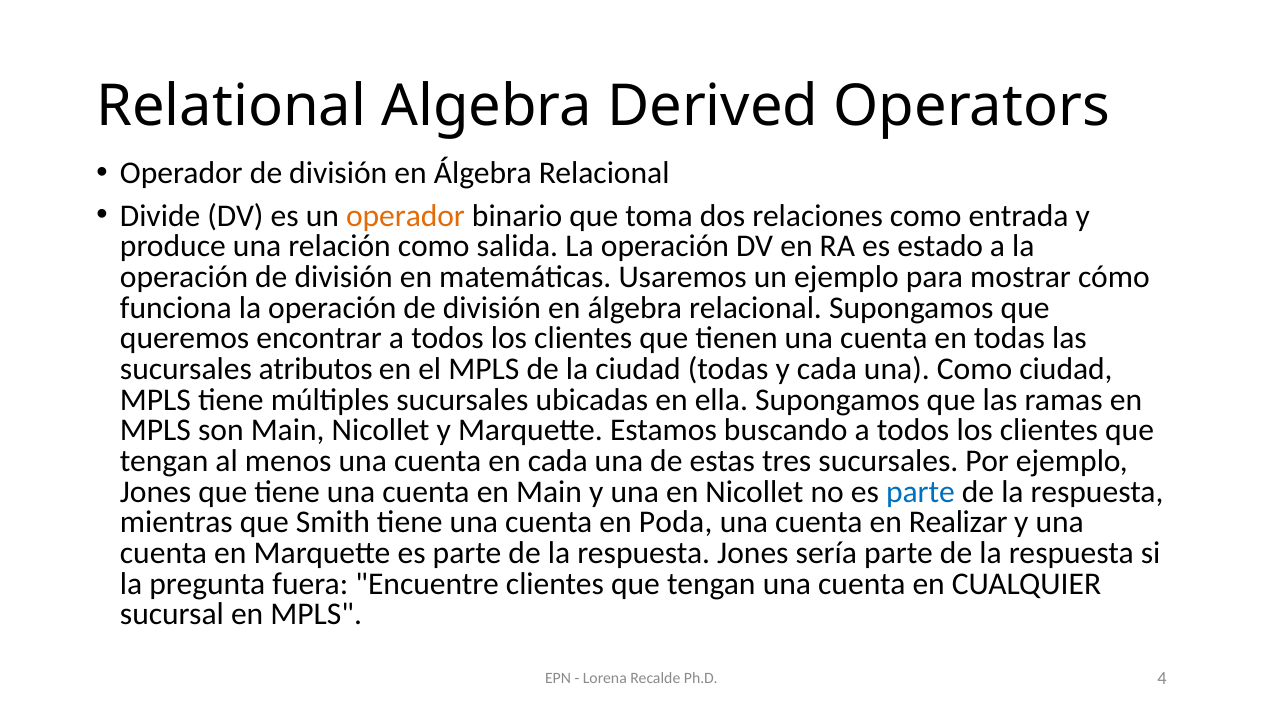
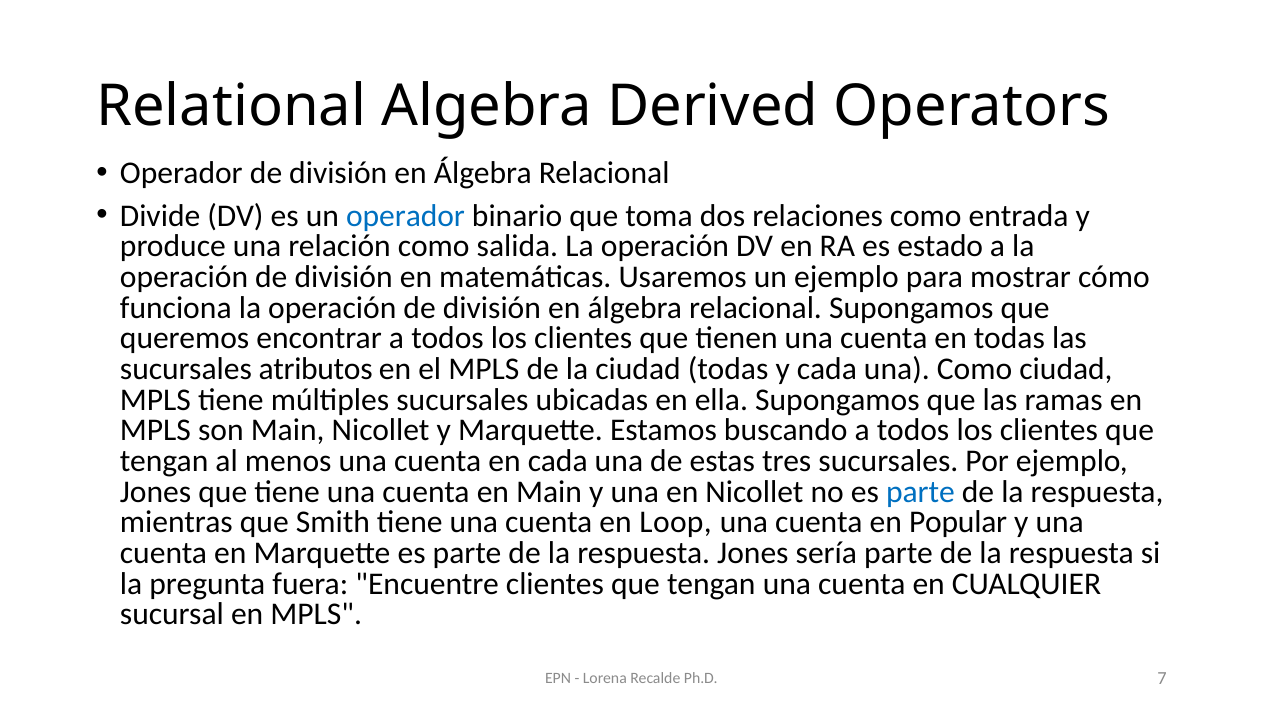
operador colour: orange -> blue (406, 216)
Poda: Poda -> Loop (676, 523)
Realizar: Realizar -> Popular (958, 523)
4: 4 -> 7 (1162, 679)
